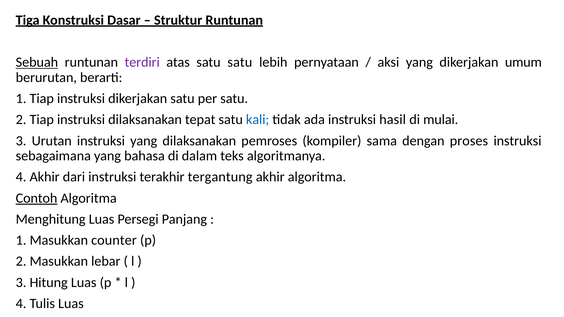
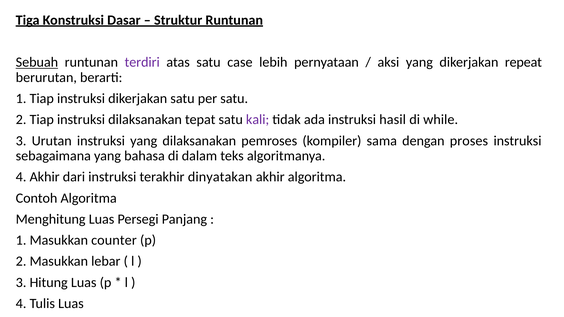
satu satu: satu -> case (240, 62)
umum: umum -> repeat (523, 62)
kali colour: blue -> purple (258, 120)
mulai: mulai -> while (441, 120)
tergantung: tergantung -> dinyatakan (220, 177)
Contoh underline: present -> none (37, 198)
